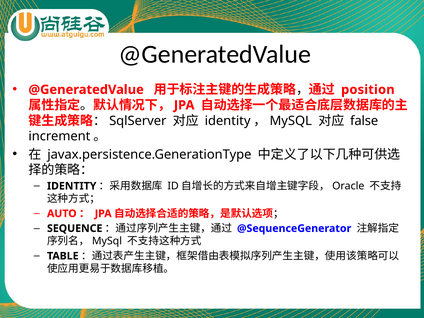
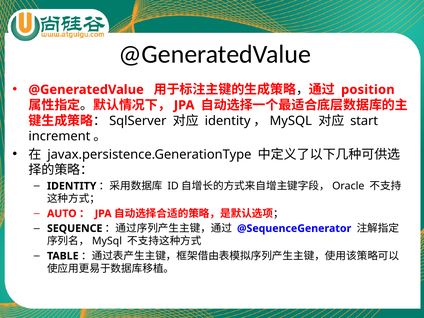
false: false -> start (364, 121)
